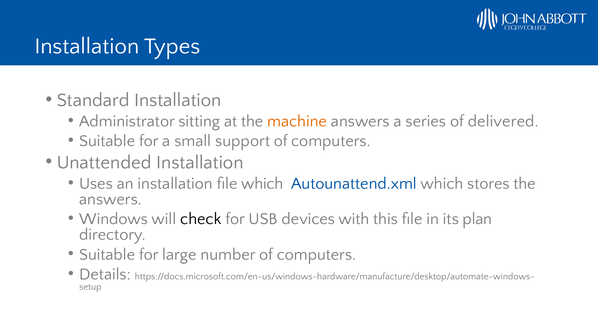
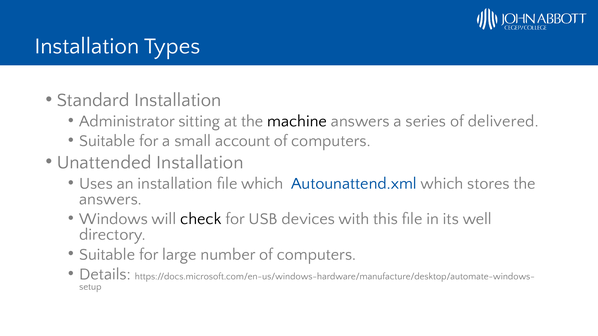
machine colour: orange -> black (297, 121)
support: support -> account (243, 141)
plan: plan -> well (477, 219)
